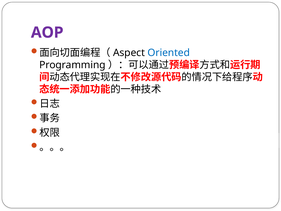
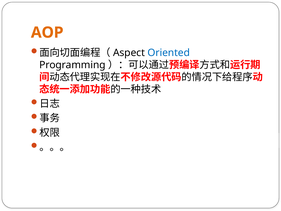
AOP colour: purple -> orange (47, 32)
